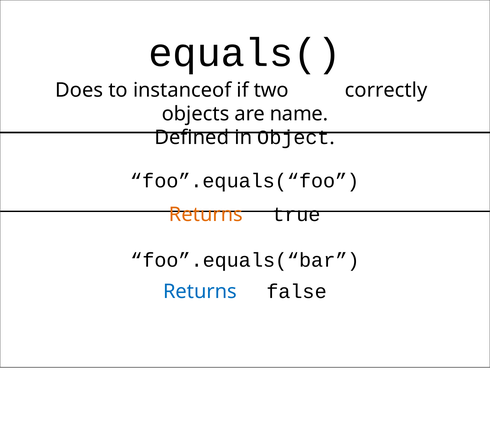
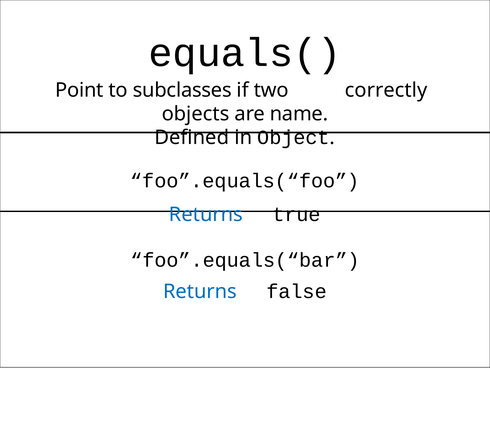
Does: Does -> Point (79, 90)
instanceof: instanceof -> subclasses (182, 90)
Returns colour: orange -> blue (206, 215)
